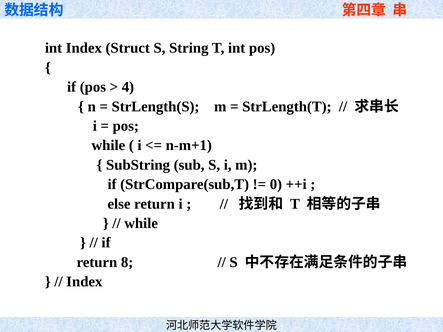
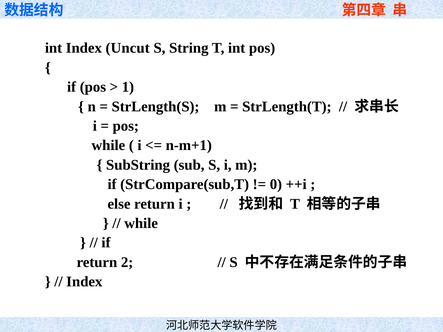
Struct: Struct -> Uncut (128, 48)
4: 4 -> 1 (128, 87)
8: 8 -> 2 (127, 262)
